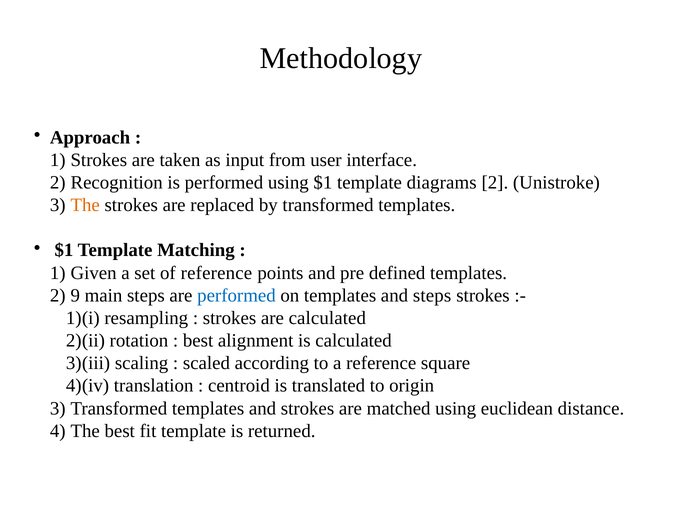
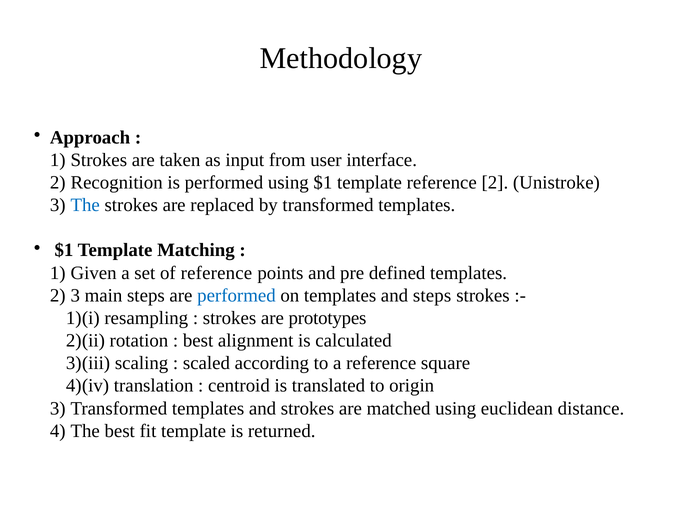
template diagrams: diagrams -> reference (442, 183)
The colour: orange -> blue (85, 205)
2 9: 9 -> 3 (75, 296)
are calculated: calculated -> prototypes (327, 318)
